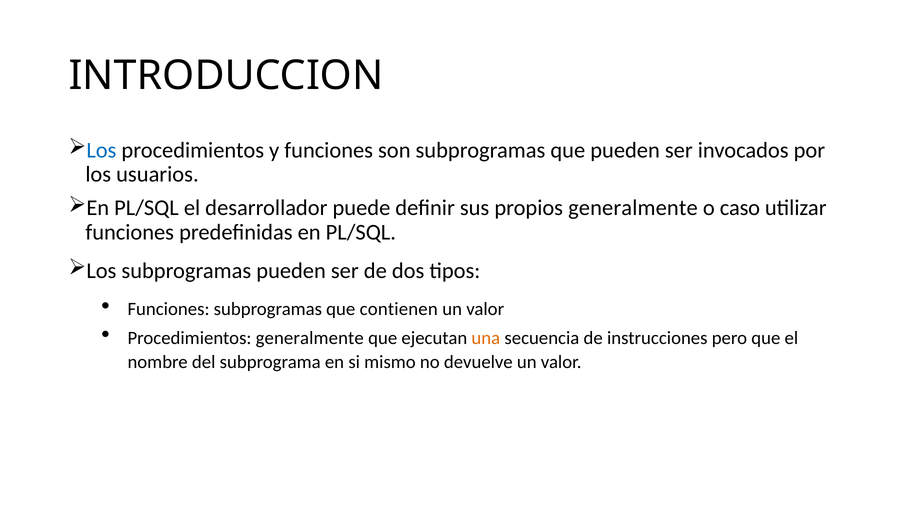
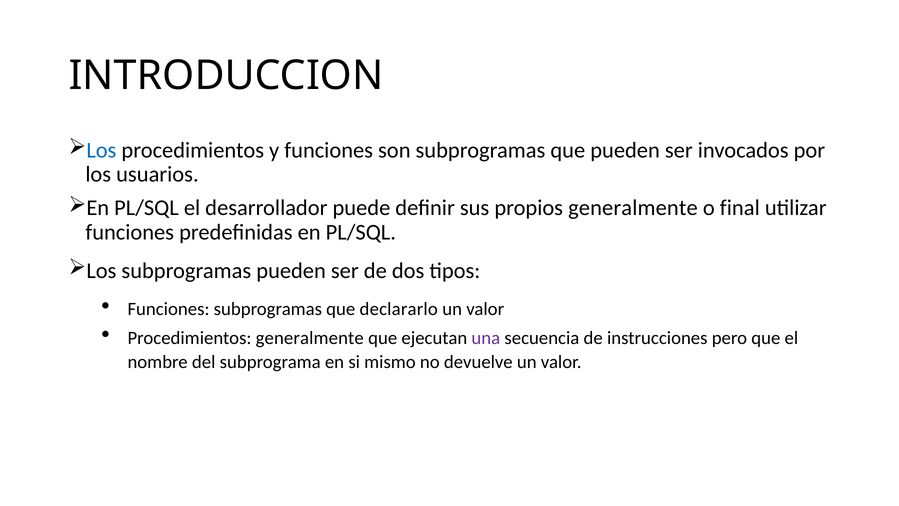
caso: caso -> final (740, 208)
contienen: contienen -> declararlo (399, 309)
una colour: orange -> purple (486, 338)
